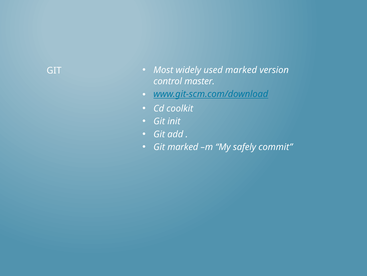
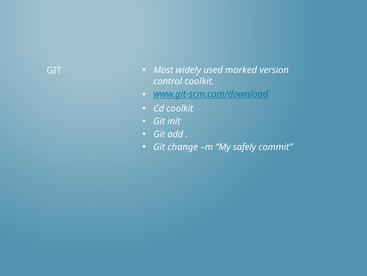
control master: master -> coolkit (199, 81)
Git marked: marked -> change (183, 147)
